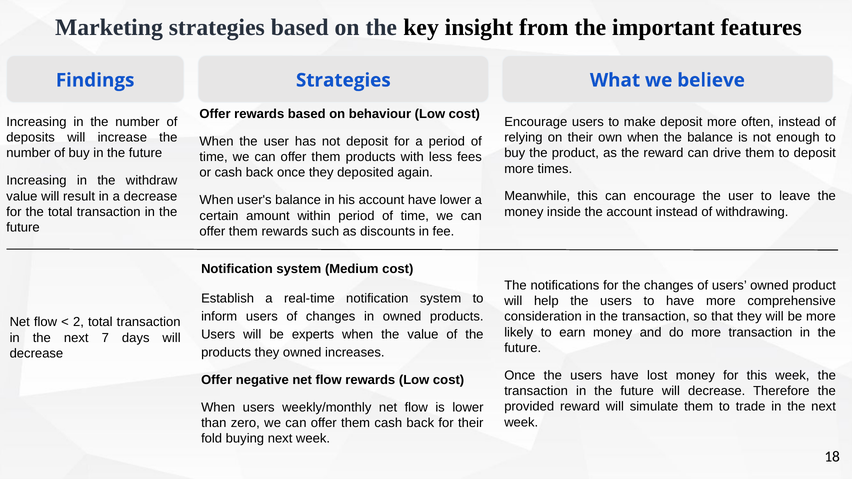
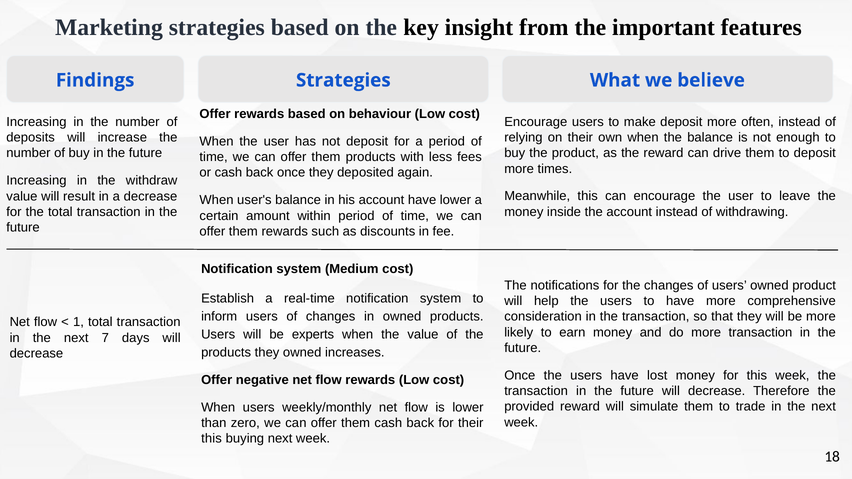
2: 2 -> 1 (78, 322)
fold: fold -> this (212, 439)
